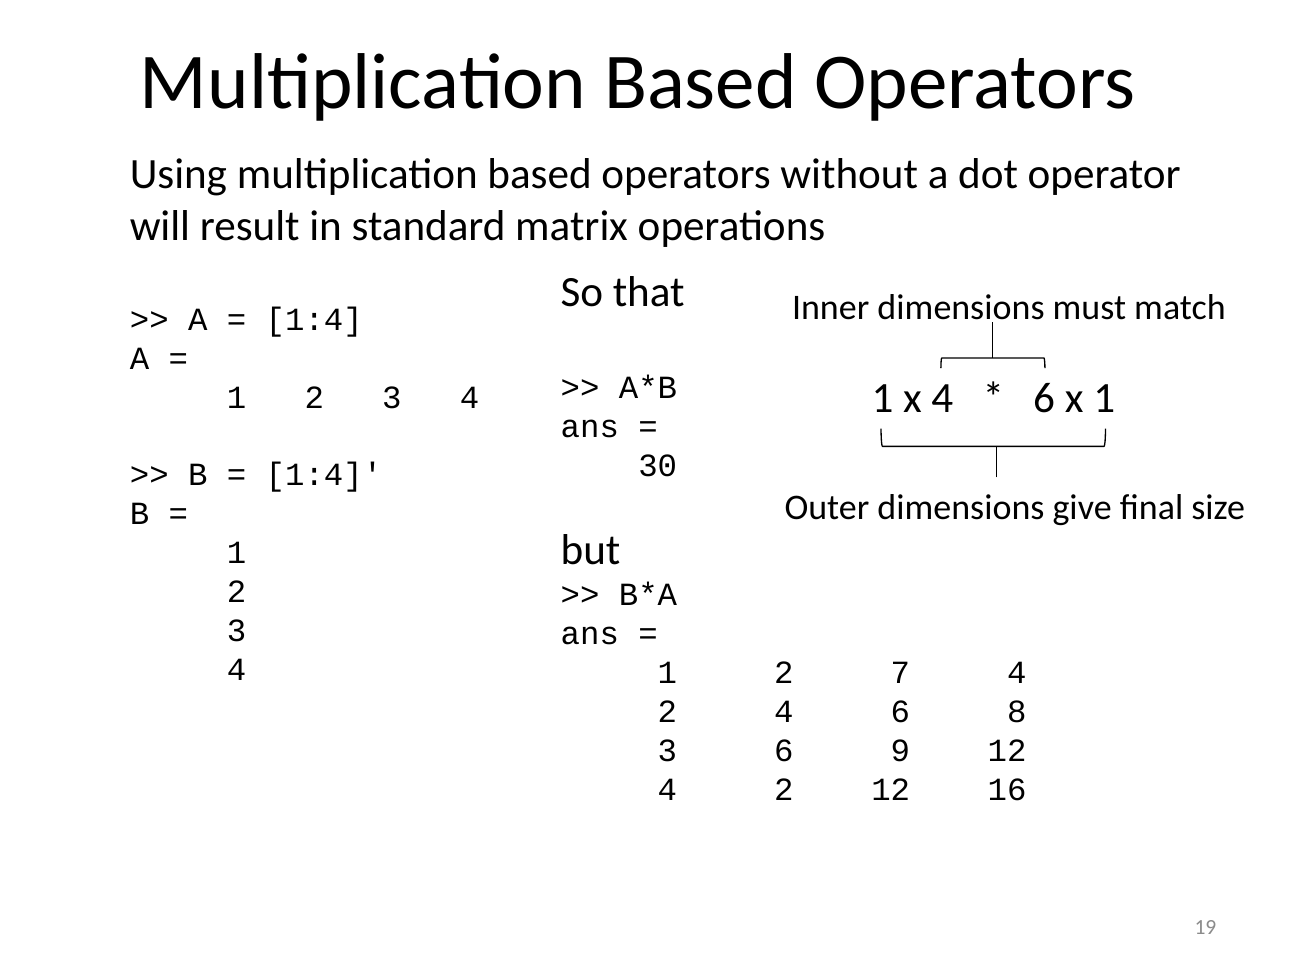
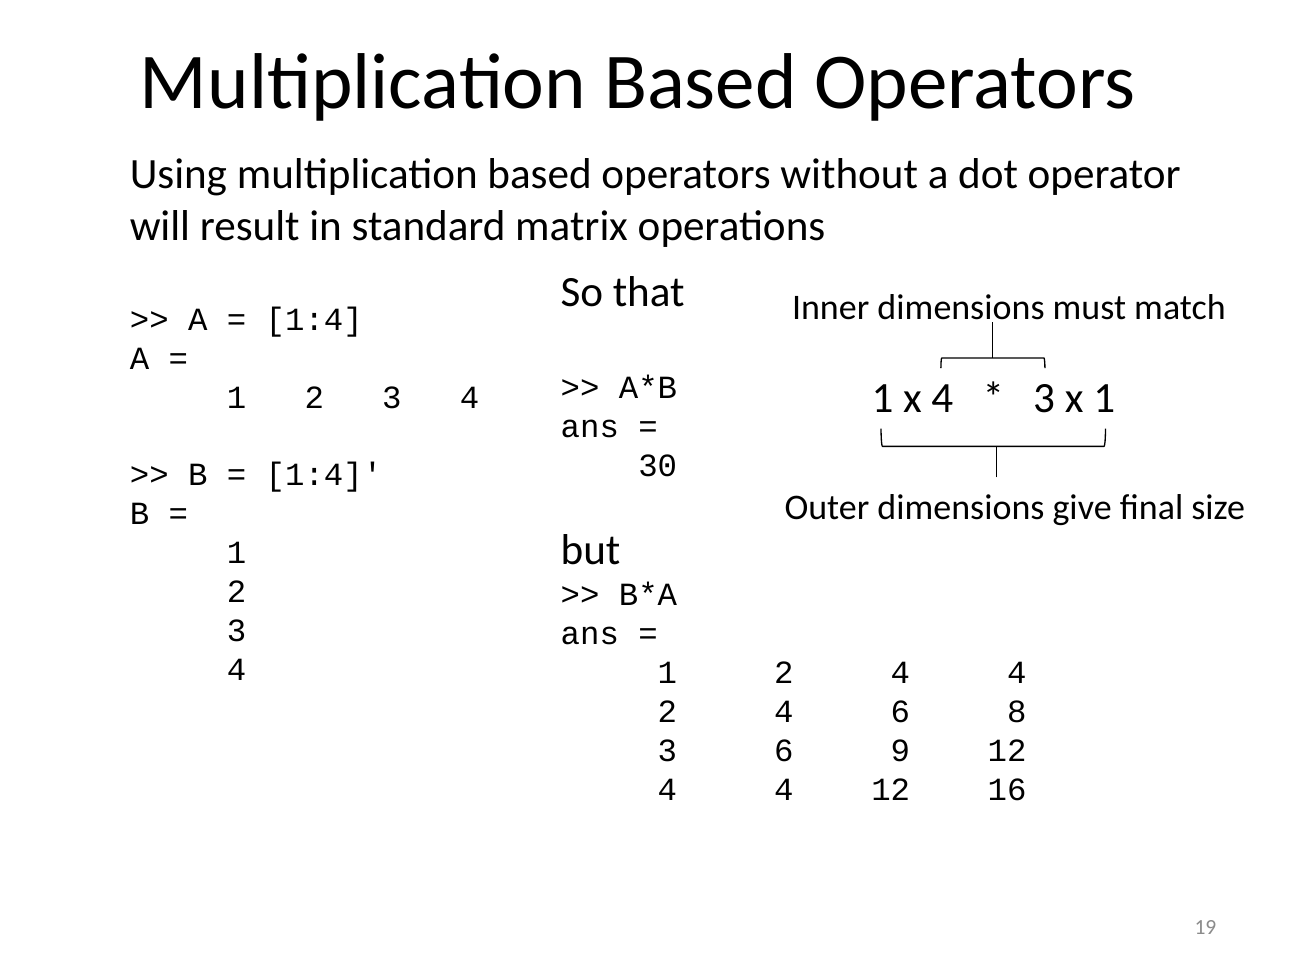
6: 6 -> 3 (1044, 398)
1 2 7: 7 -> 4 (900, 673)
2: 2 -> 4 (784, 789)
